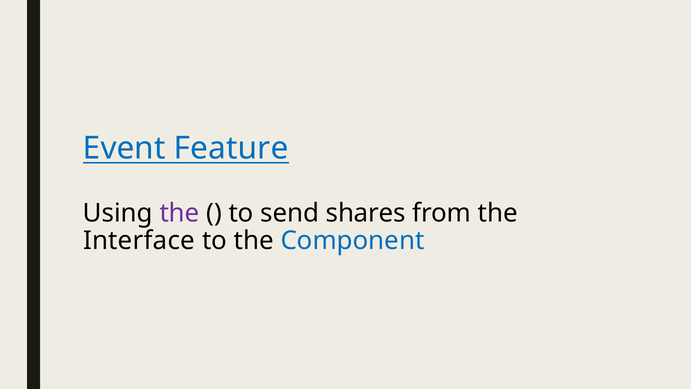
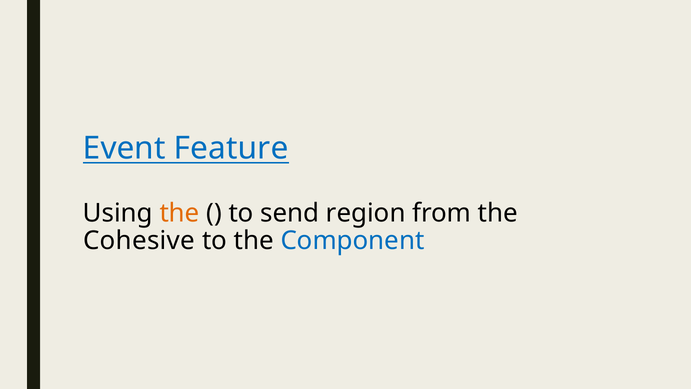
the colour: purple -> orange (180, 213)
shares: shares -> region (366, 213)
Interface: Interface -> Cohesive (139, 241)
